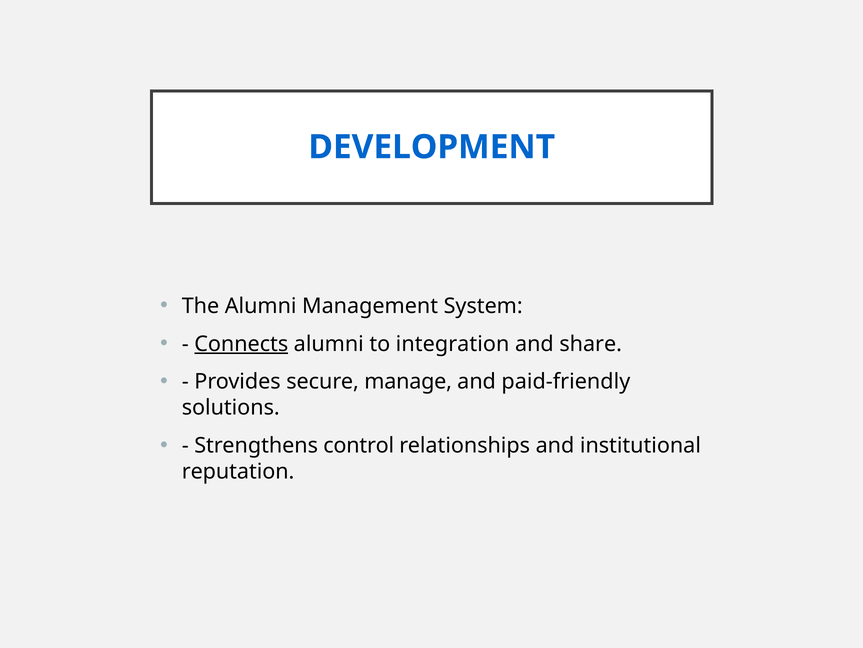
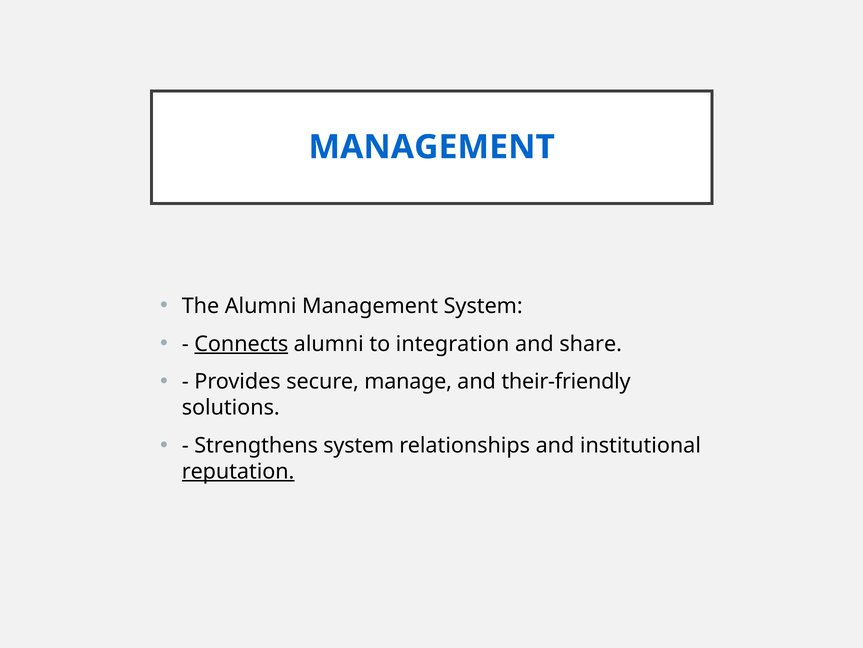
DEVELOPMENT: DEVELOPMENT -> MANAGEMENT (432, 147)
paid-friendly: paid-friendly -> their-friendly (566, 381)
Strengthens control: control -> system (359, 445)
reputation underline: none -> present (238, 471)
